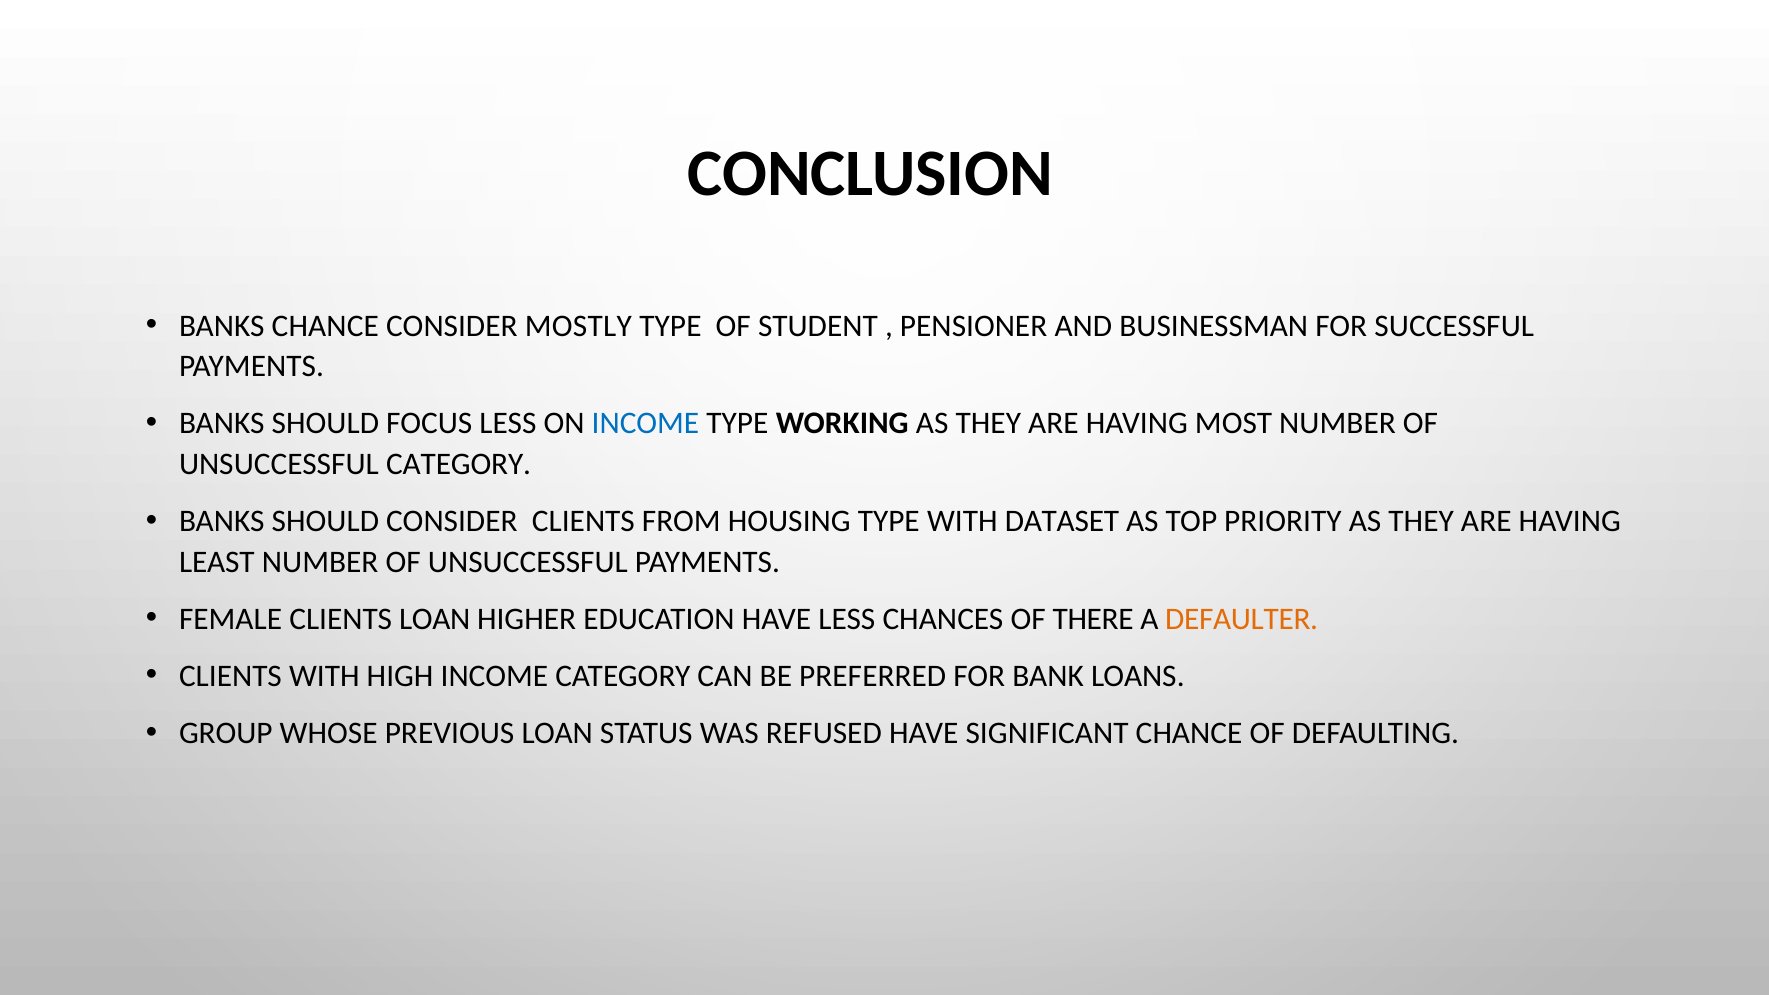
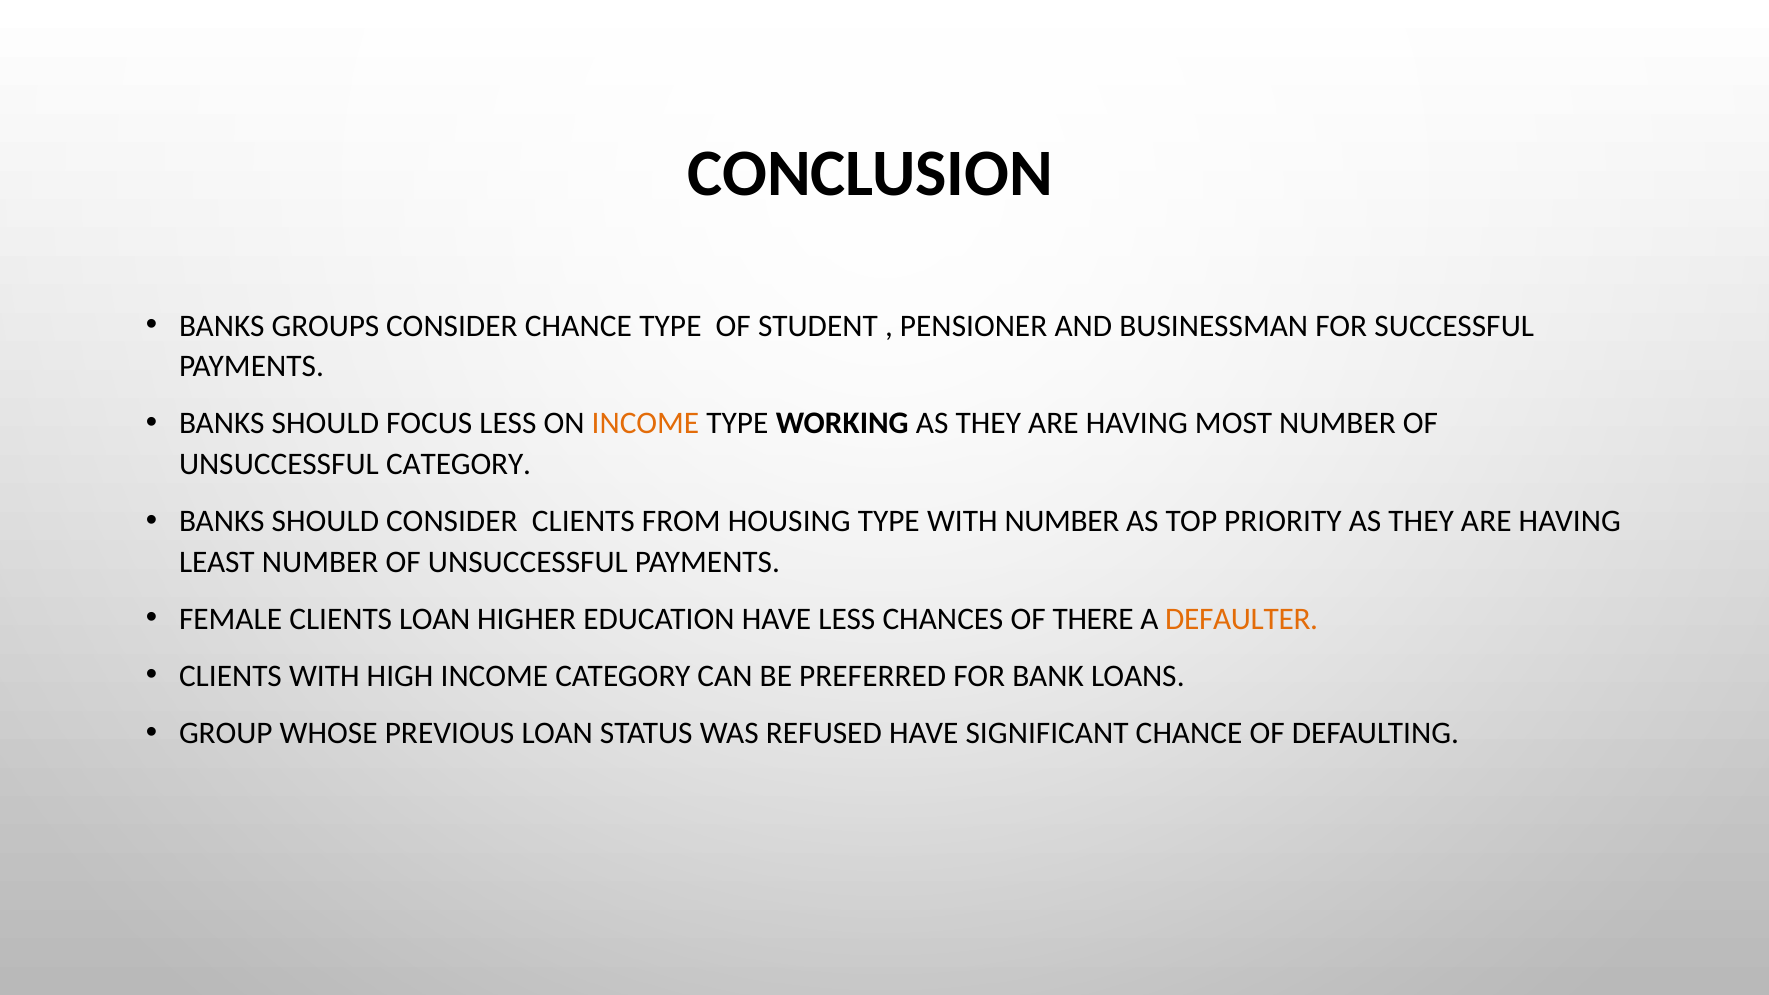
BANKS CHANCE: CHANCE -> GROUPS (325, 326)
CONSIDER MOSTLY: MOSTLY -> CHANCE (578, 326)
INCOME colour: blue -> orange (645, 423)
WITH DATASET: DATASET -> NUMBER (1062, 521)
